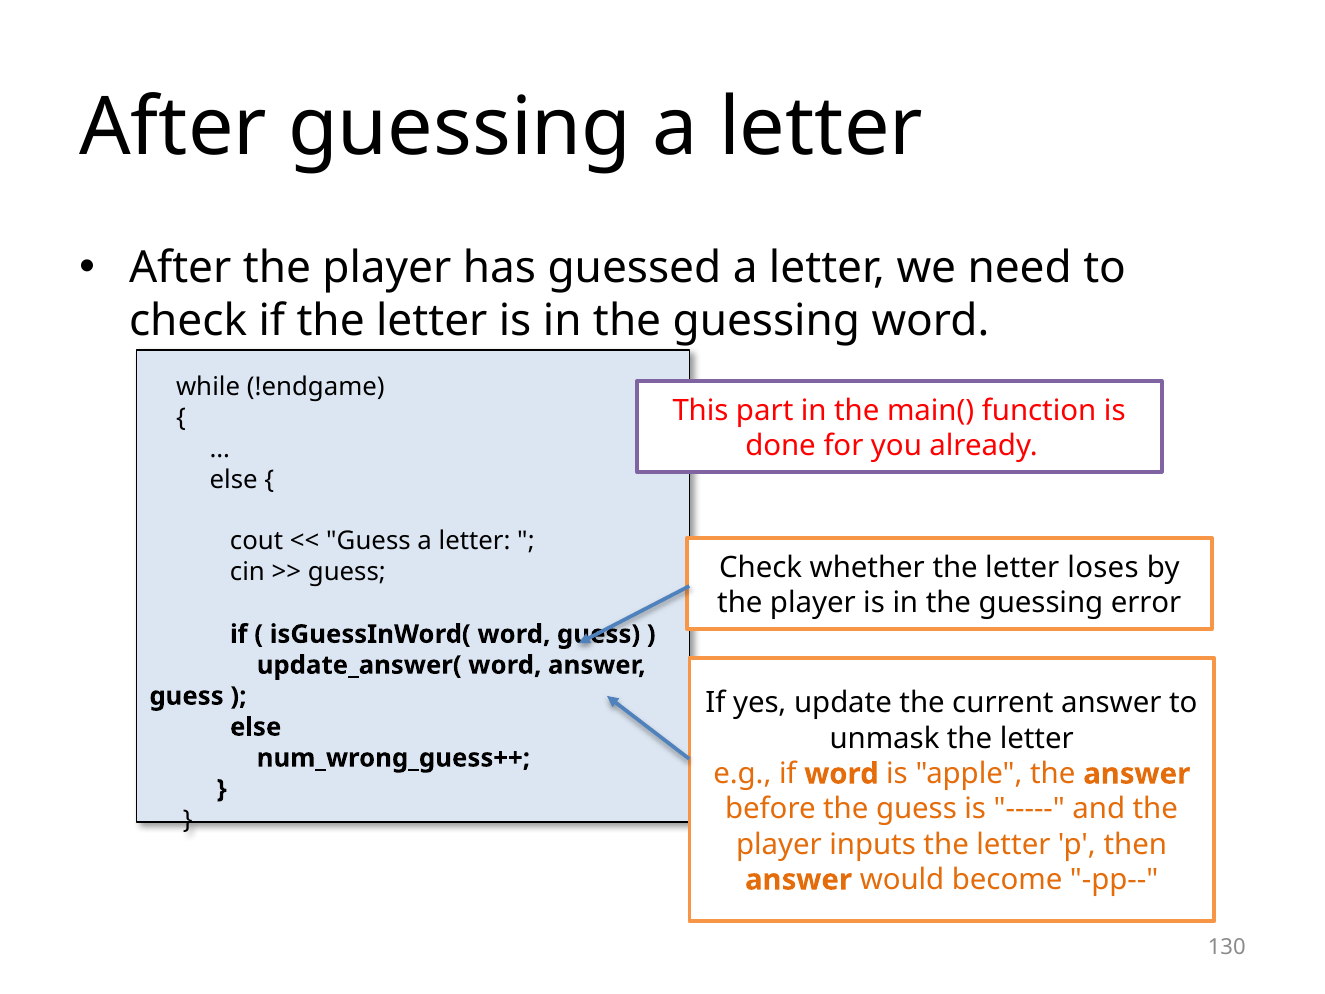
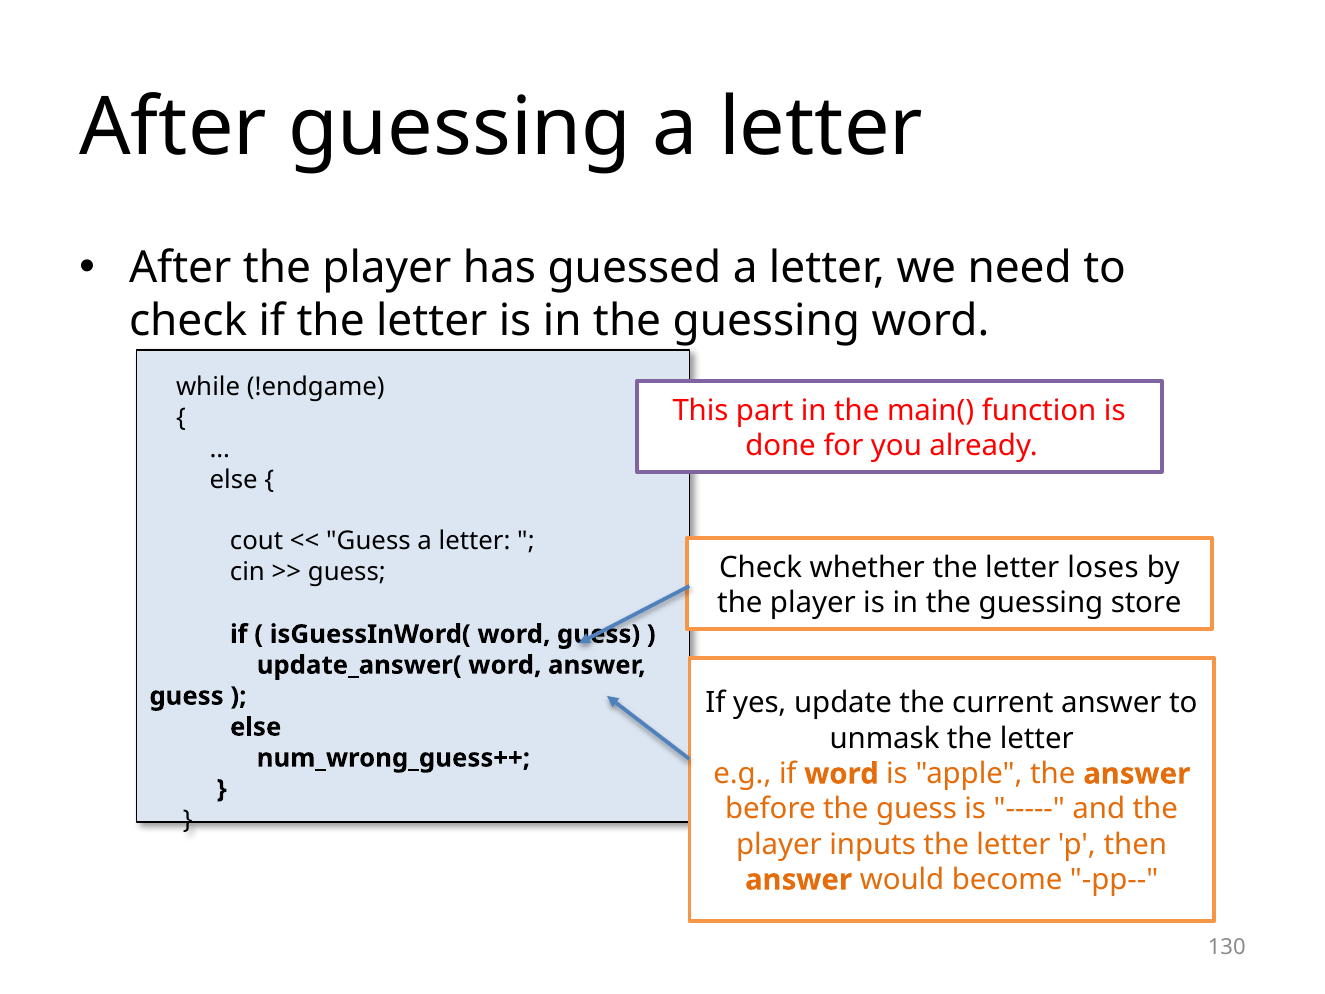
error: error -> store (1146, 603)
